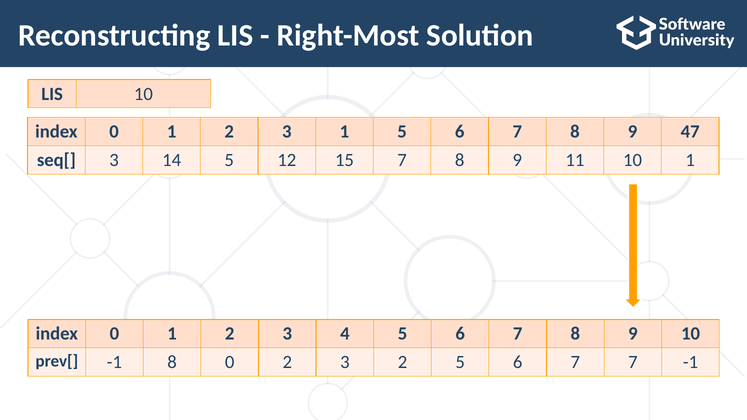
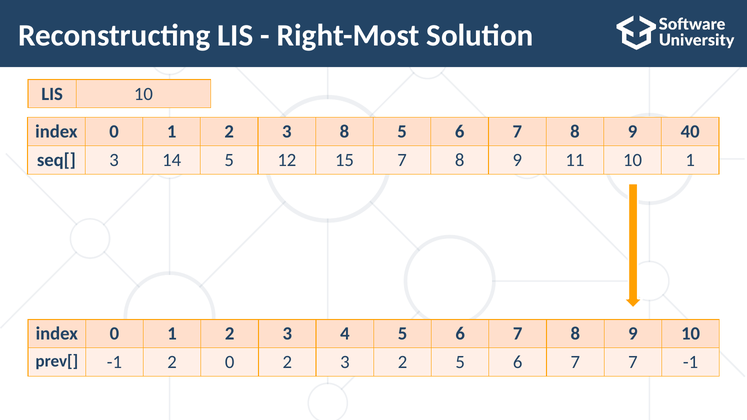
3 1: 1 -> 8 (344, 132)
47: 47 -> 40 (690, 132)
-1 8: 8 -> 2 (172, 362)
